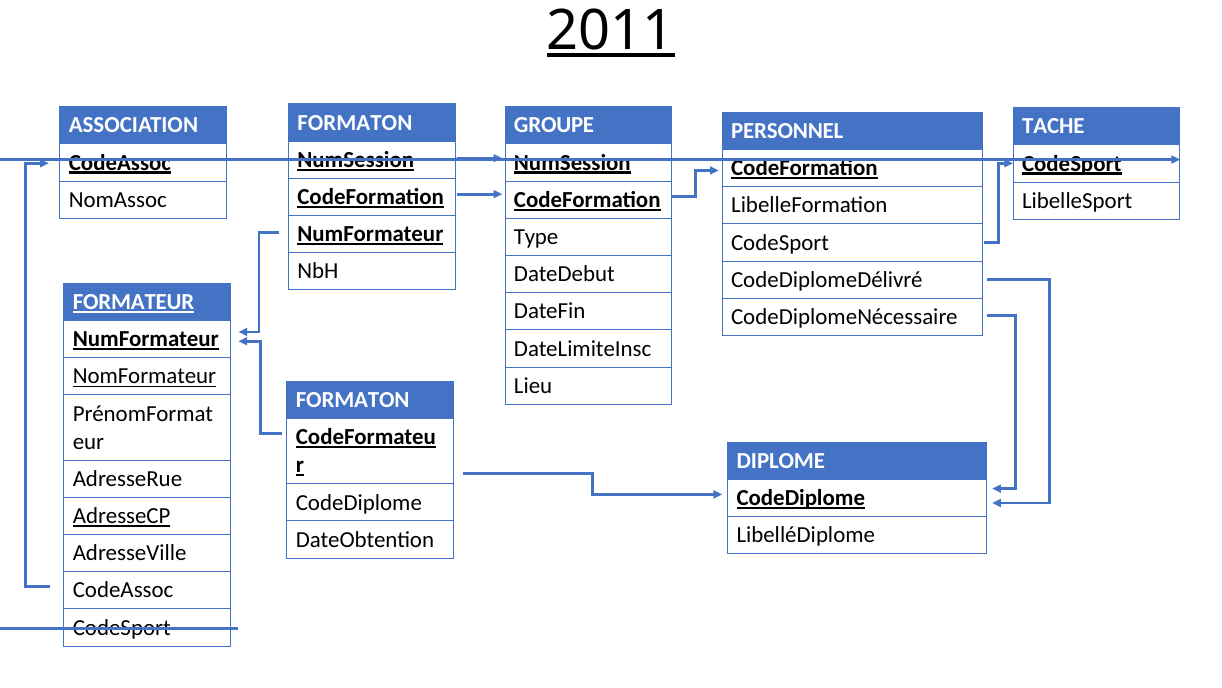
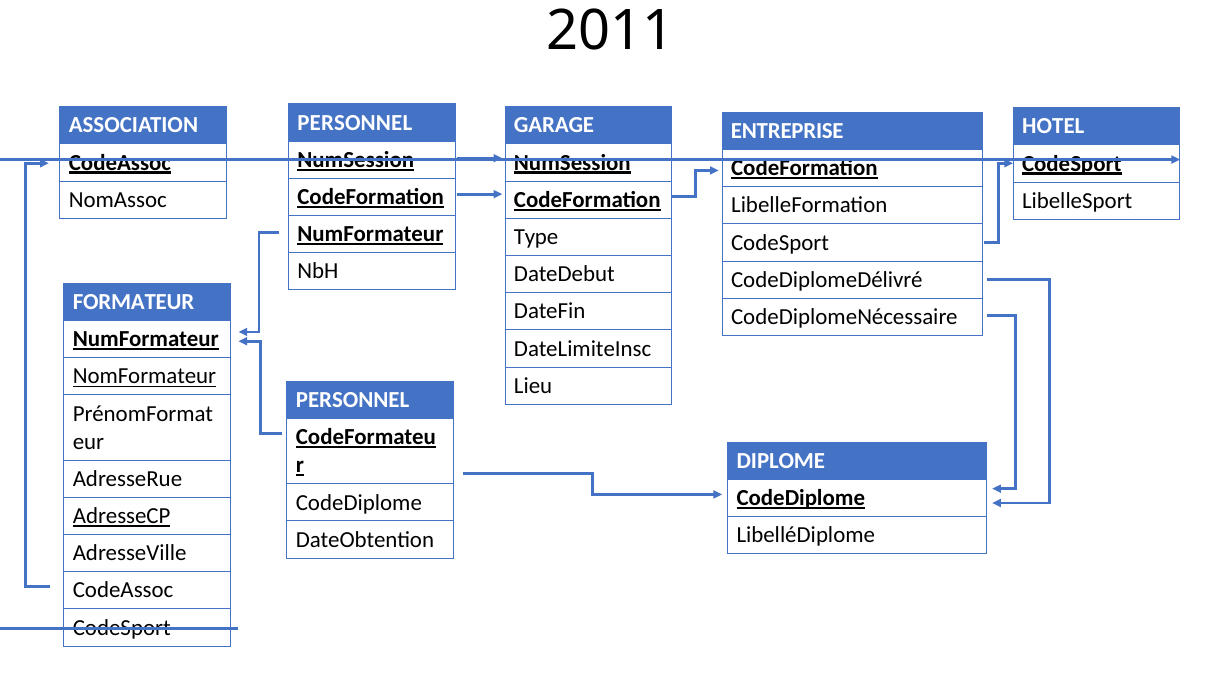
2011 underline: present -> none (611, 31)
FORMATON: FORMATON -> PERSONNEL (355, 122)
GROUPE: GROUPE -> GARAGE (554, 125)
TACHE: TACHE -> HOTEL (1053, 126)
PERSONNEL: PERSONNEL -> ENTREPRISE (787, 131)
FORMATEUR underline: present -> none (134, 302)
FORMATON: FORMATON -> PERSONNEL (353, 400)
